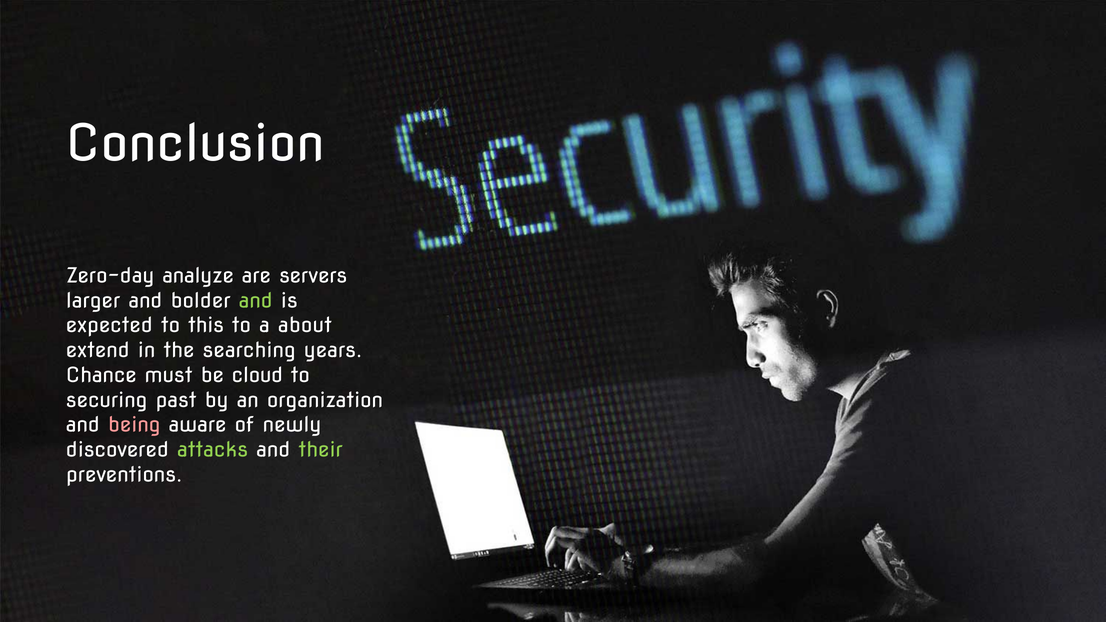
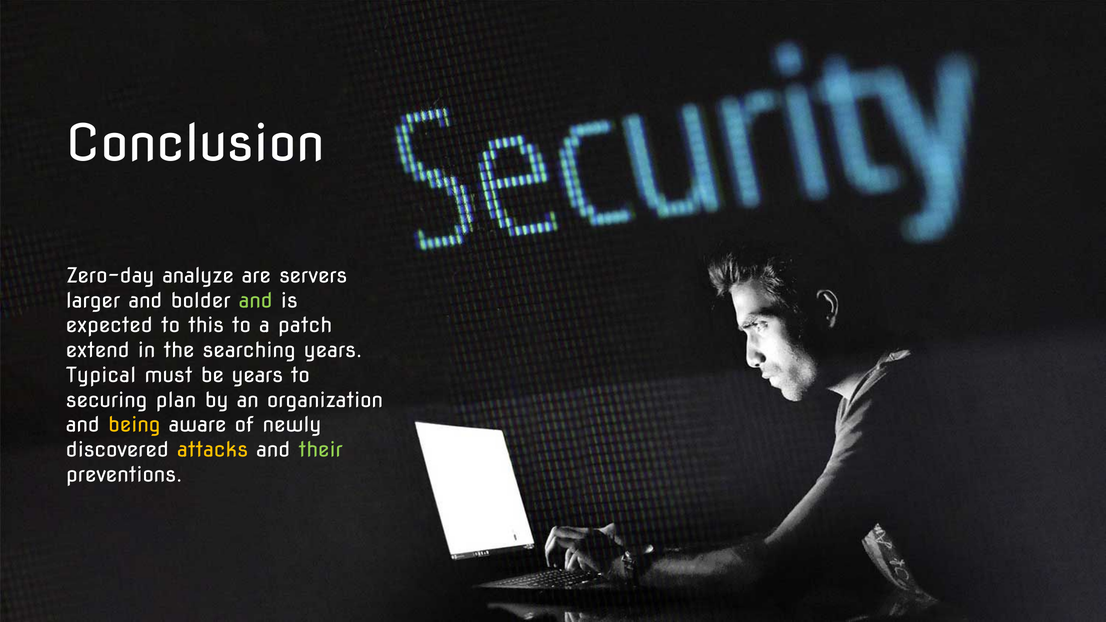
about: about -> patch (305, 326)
Chance: Chance -> Typical (101, 375)
be cloud: cloud -> years (257, 375)
past: past -> plan (176, 400)
being colour: pink -> yellow (134, 425)
attacks colour: light green -> yellow (213, 450)
